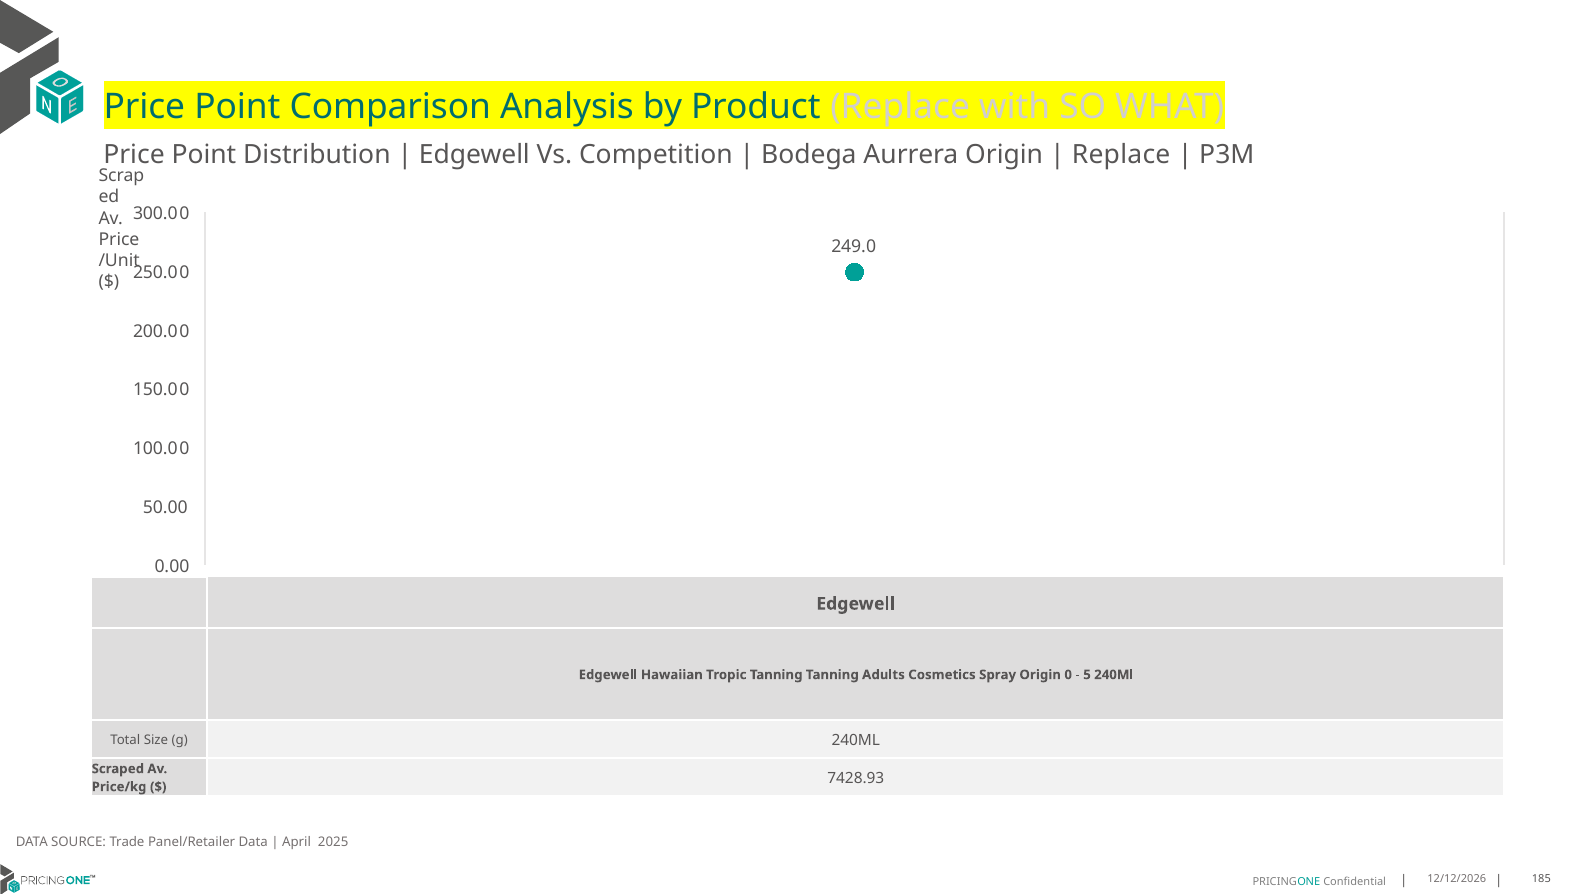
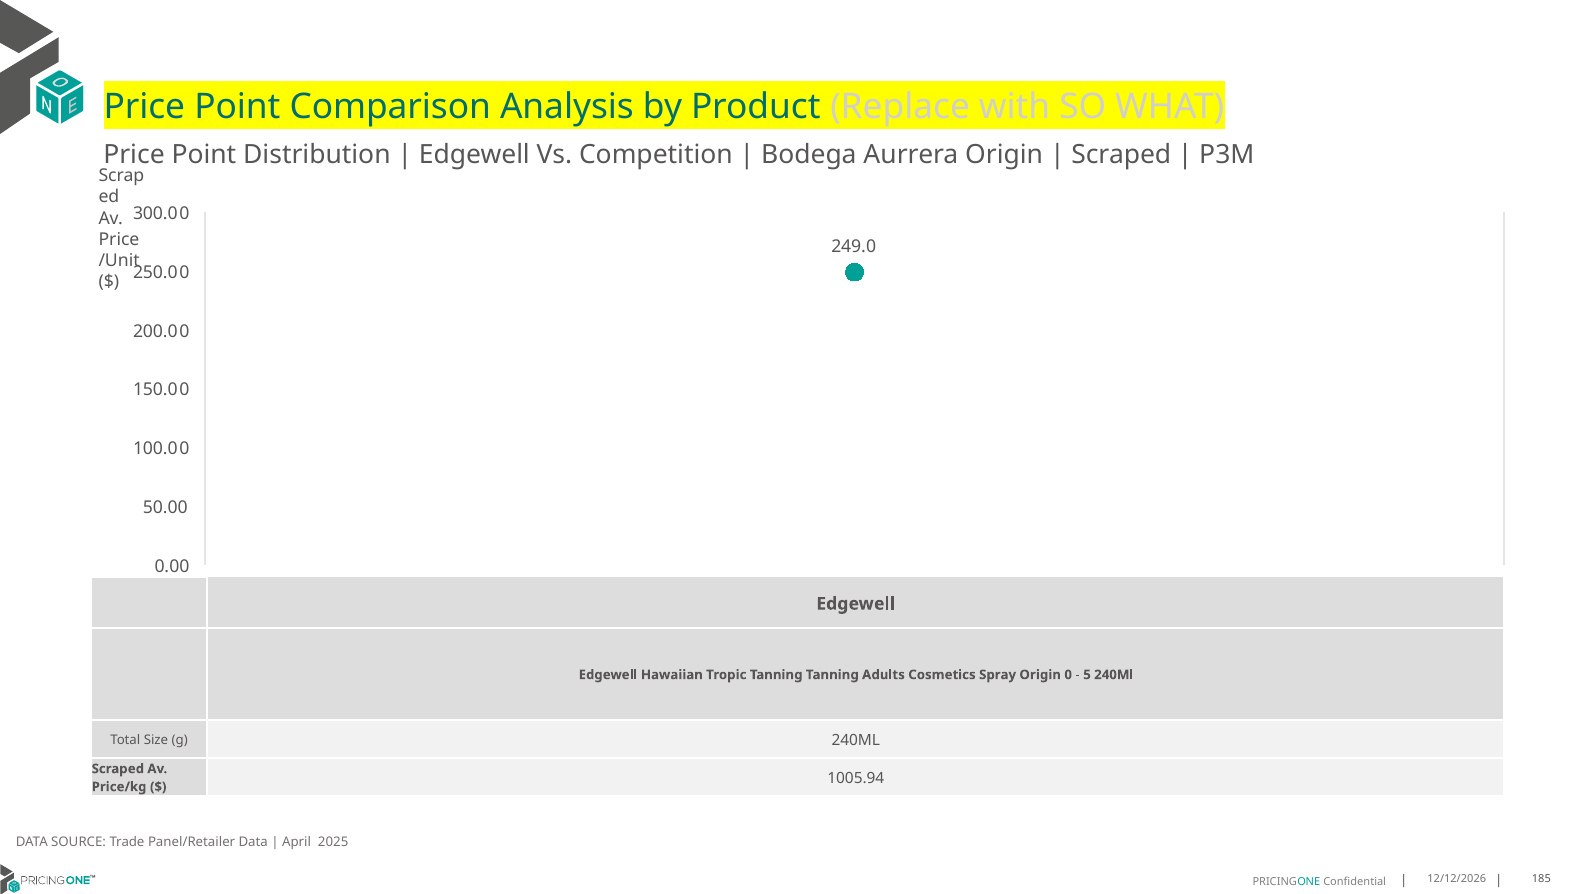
Replace: Replace -> Scraped (1121, 155)
7428.93: 7428.93 -> 1005.94 (856, 778)
